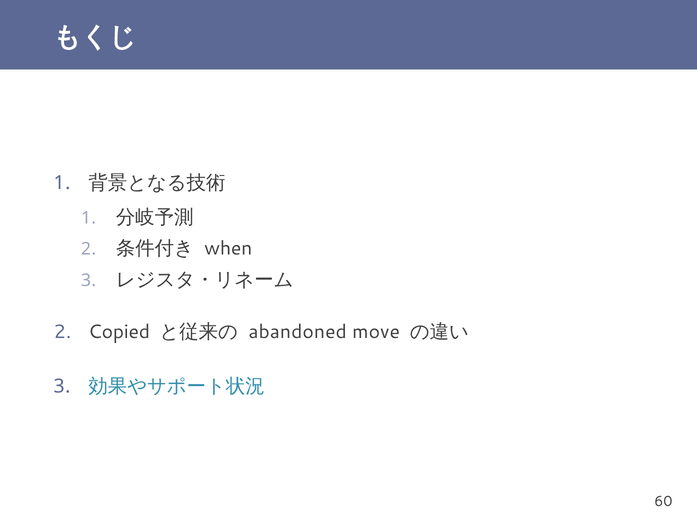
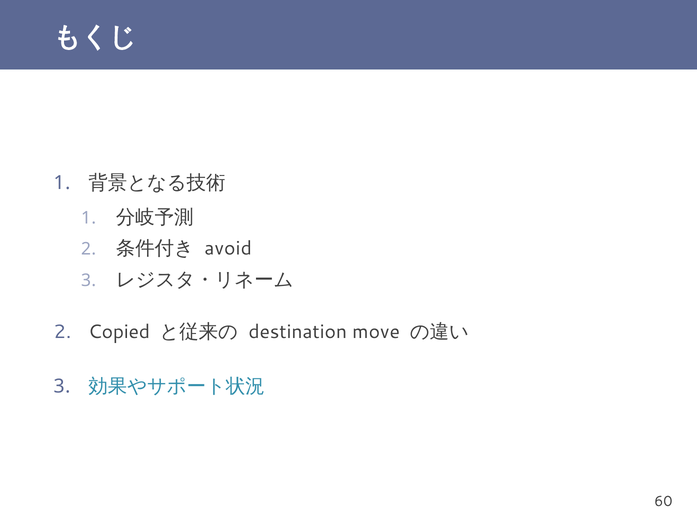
when: when -> avoid (228, 248)
abandoned: abandoned -> destination (298, 331)
